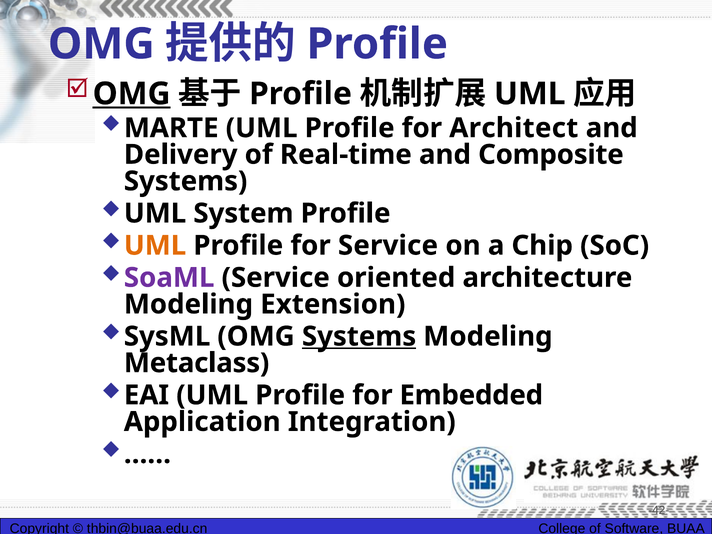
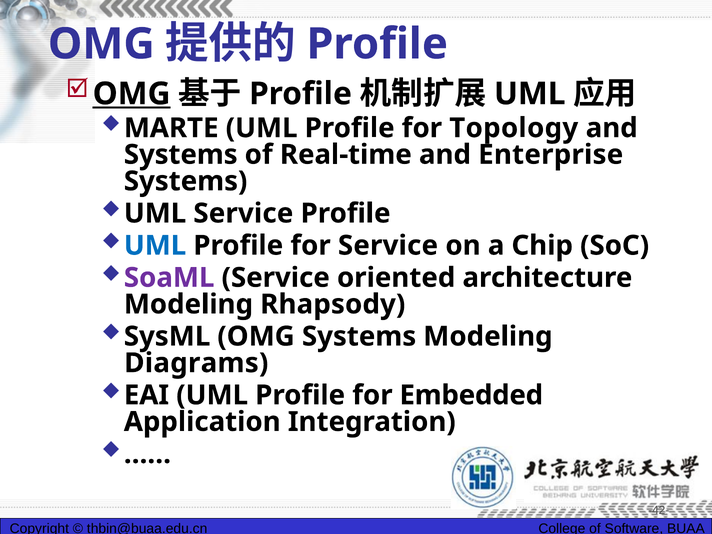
Architect: Architect -> Topology (514, 128)
Delivery: Delivery -> Systems (181, 155)
Composite: Composite -> Enterprise (551, 155)
UML System: System -> Service (243, 213)
UML colour: orange -> blue (155, 246)
Extension: Extension -> Rhapsody (333, 304)
Systems underline: present -> none (359, 336)
Metaclass: Metaclass -> Diagrams (196, 363)
